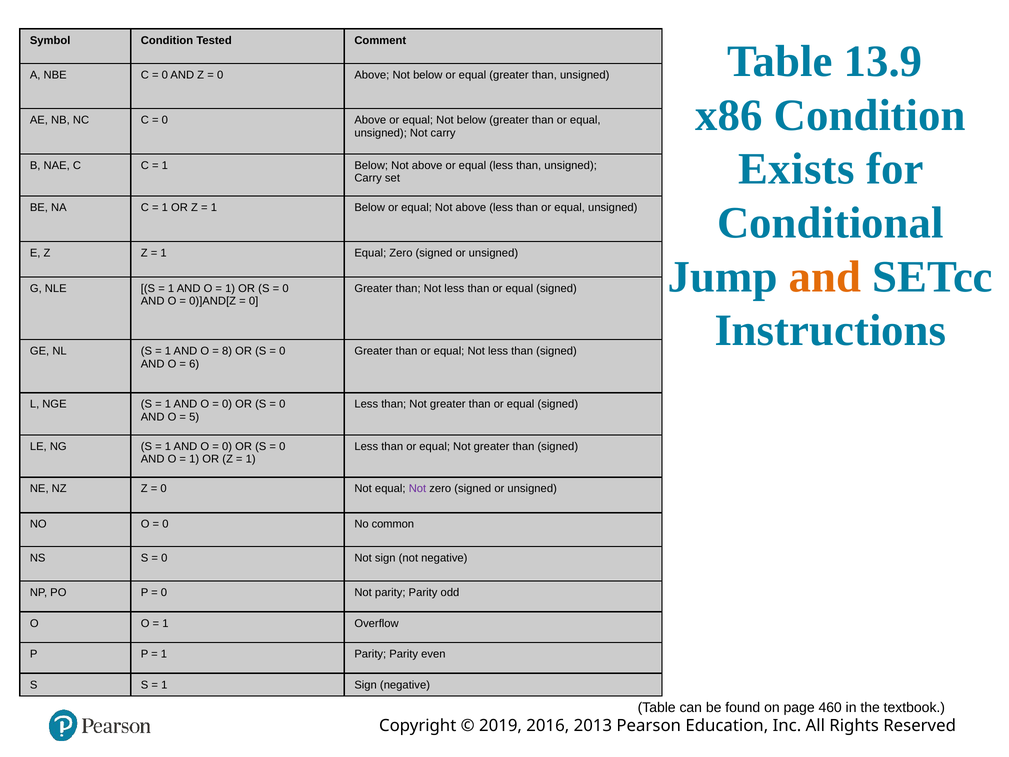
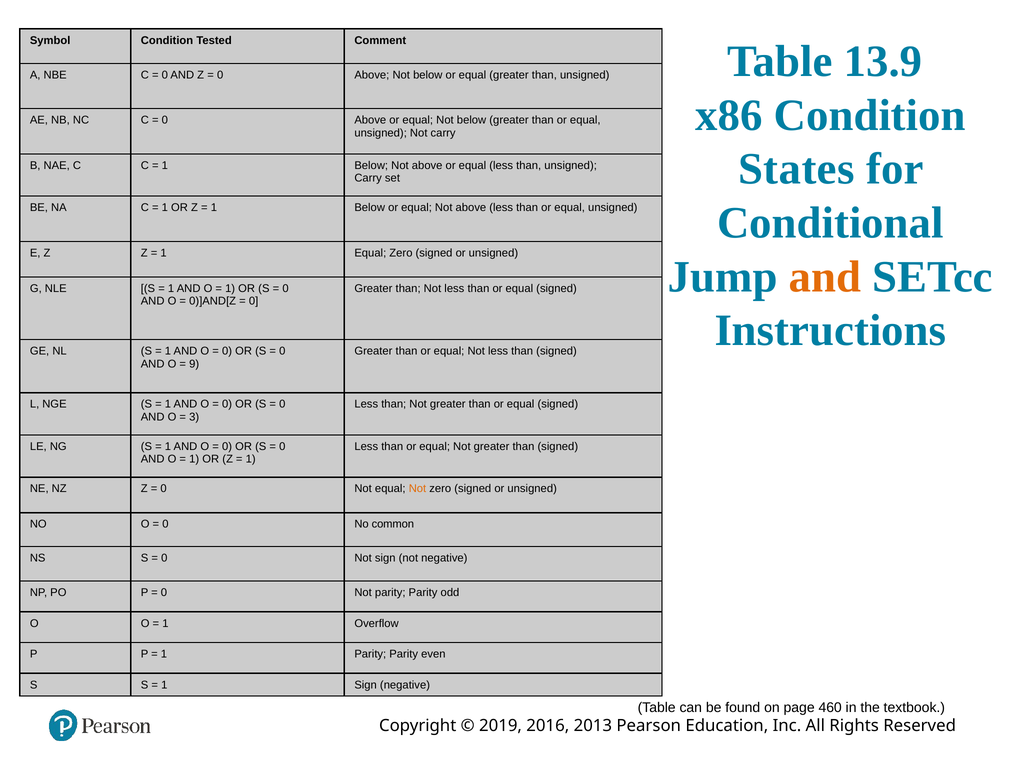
Exists: Exists -> States (796, 169)
8: 8 -> 0 (227, 351)
6: 6 -> 9 (194, 364)
5: 5 -> 3 (194, 417)
Not colour: purple -> orange (417, 489)
